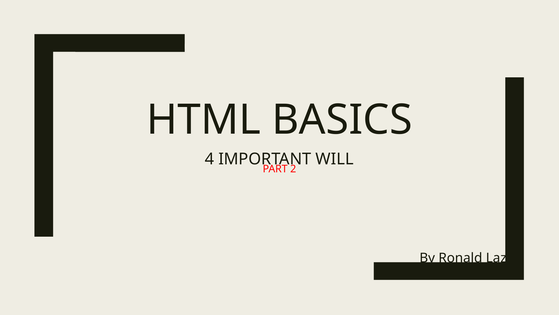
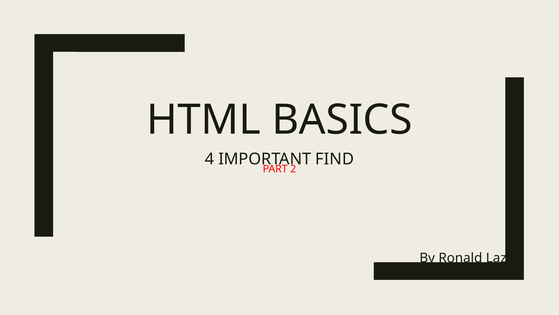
WILL: WILL -> FIND (335, 159)
